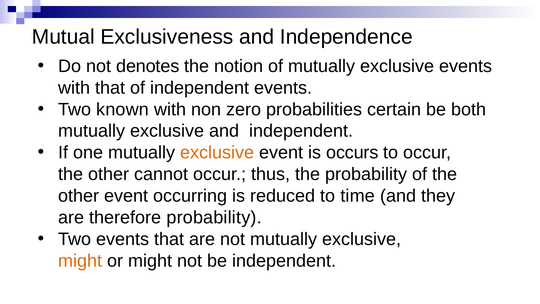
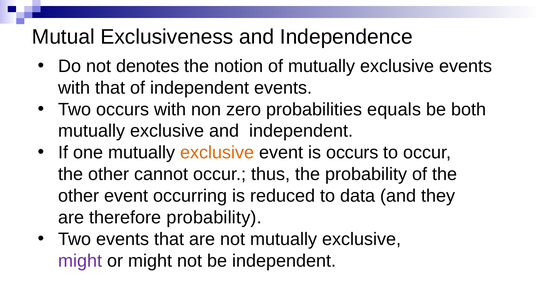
Two known: known -> occurs (123, 109)
certain: certain -> equals (394, 109)
time: time -> data (358, 196)
might colour: orange -> purple (80, 261)
